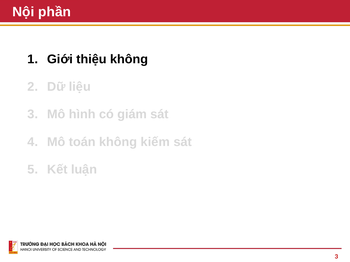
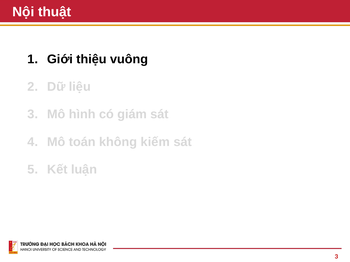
phần: phần -> thuật (55, 12)
thiệu không: không -> vuông (129, 59)
